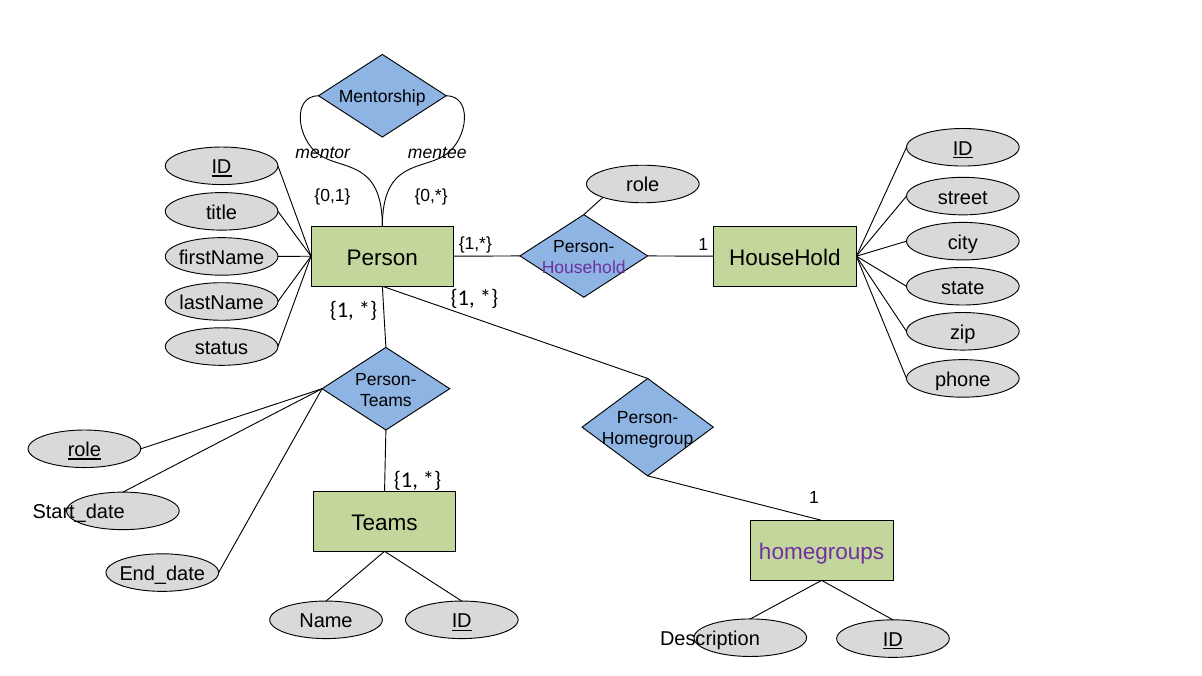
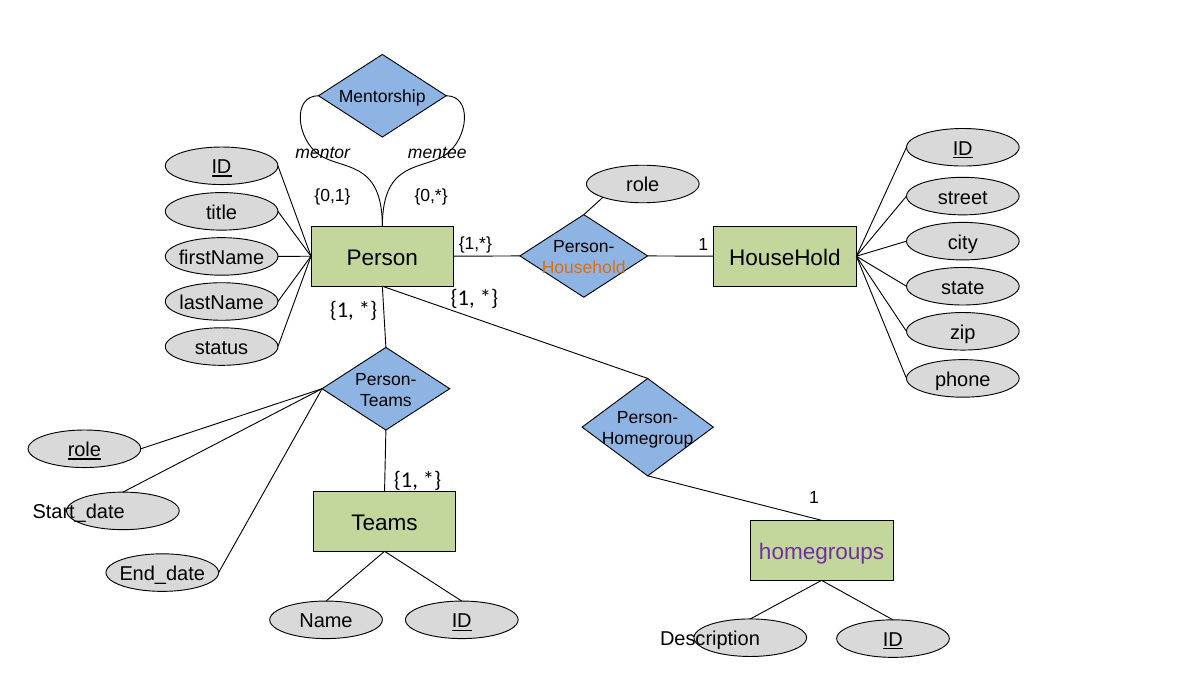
Household colour: purple -> orange (584, 268)
